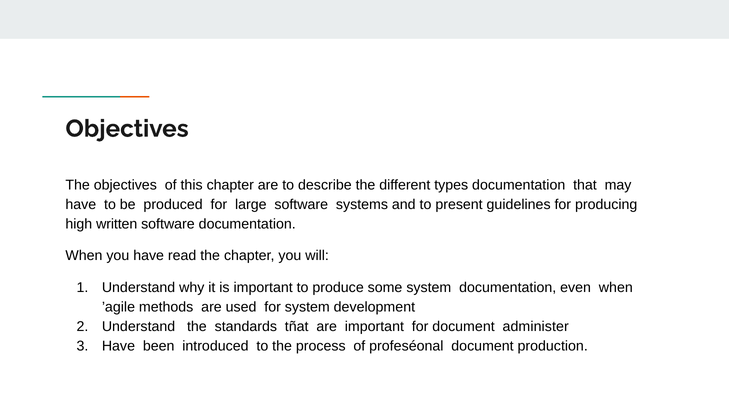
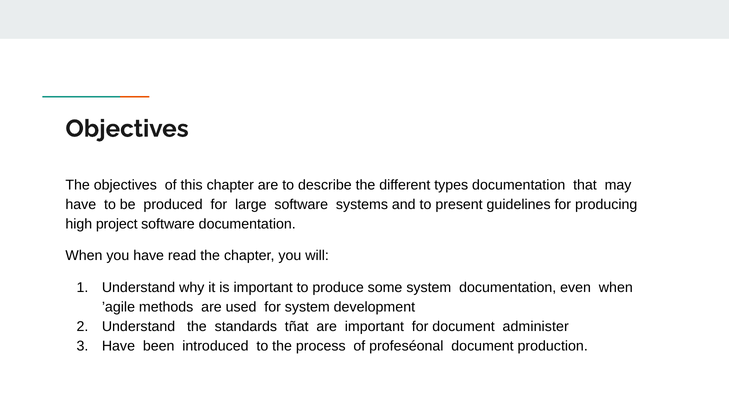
written: written -> project (117, 224)
